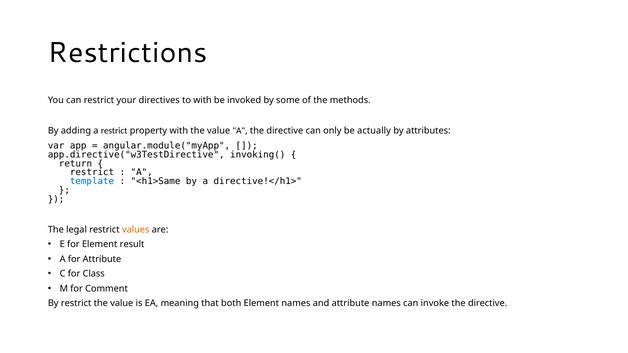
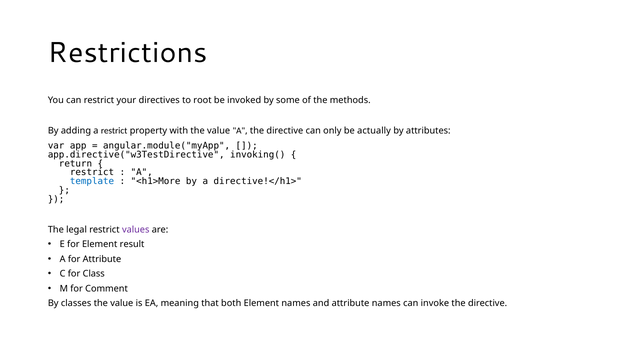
to with: with -> root (202, 100)
<h1>Same: <h1>Same -> <h1>More (156, 181)
values colour: orange -> purple (136, 230)
By restrict: restrict -> classes (76, 304)
